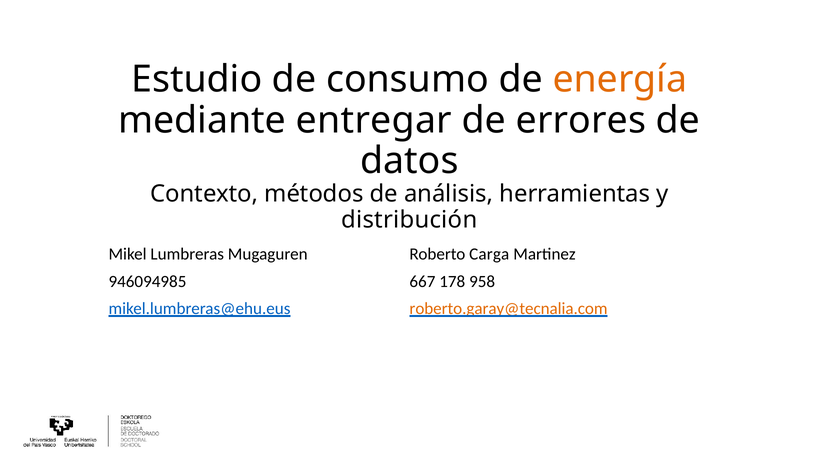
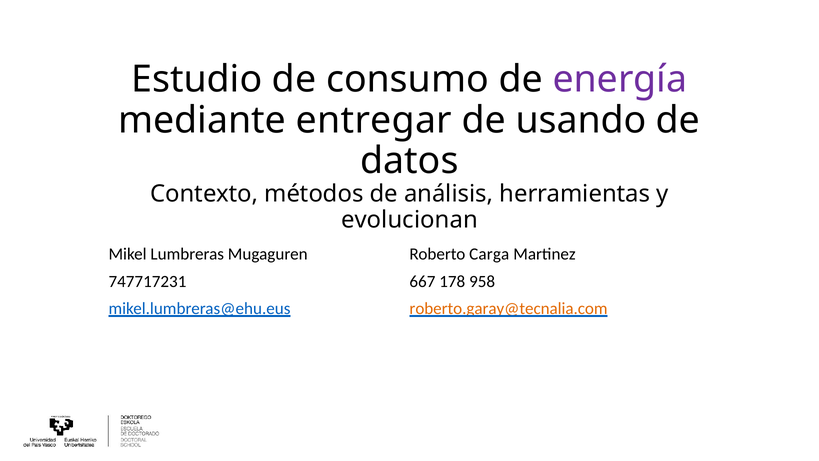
energía colour: orange -> purple (620, 80)
errores: errores -> usando (581, 120)
distribución: distribución -> evolucionan (409, 220)
946094985: 946094985 -> 747717231 (147, 281)
